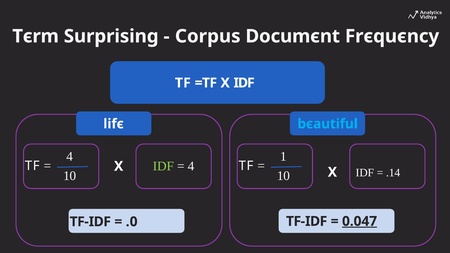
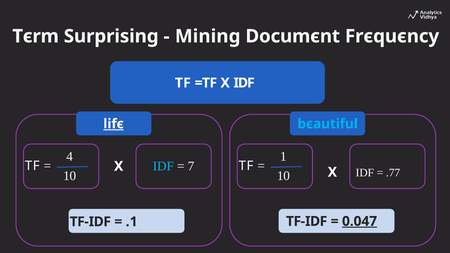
Corpus: Corpus -> Mining (208, 36)
lifє underline: none -> present (114, 124)
IDF colour: light green -> light blue (163, 166)
4: 4 -> 7 (191, 166)
.14: .14 -> .77 (393, 173)
.0: .0 -> .1 (132, 222)
